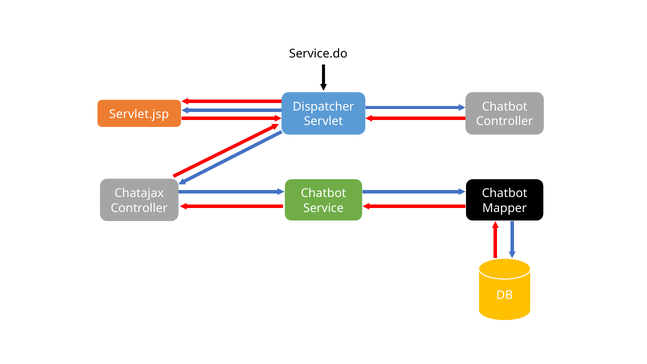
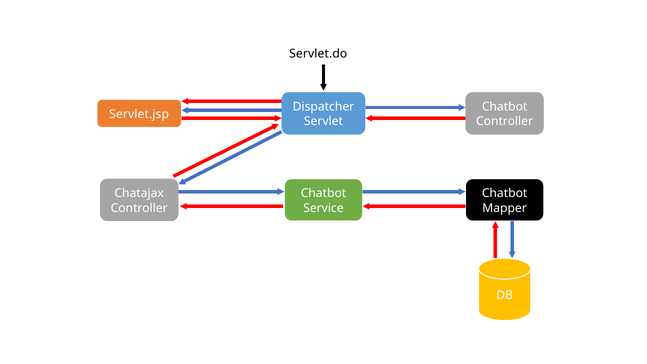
Service.do: Service.do -> Servlet.do (318, 54)
